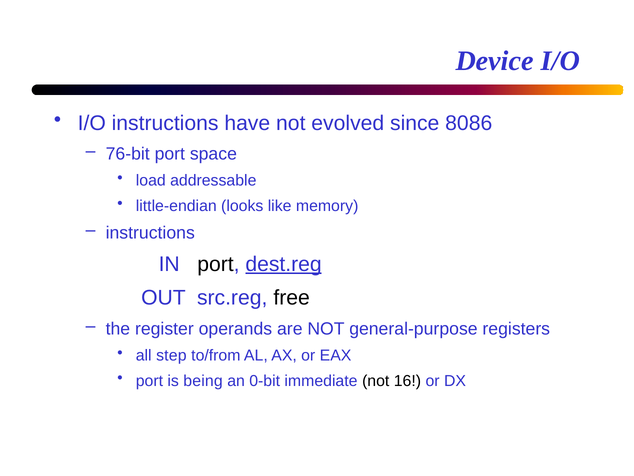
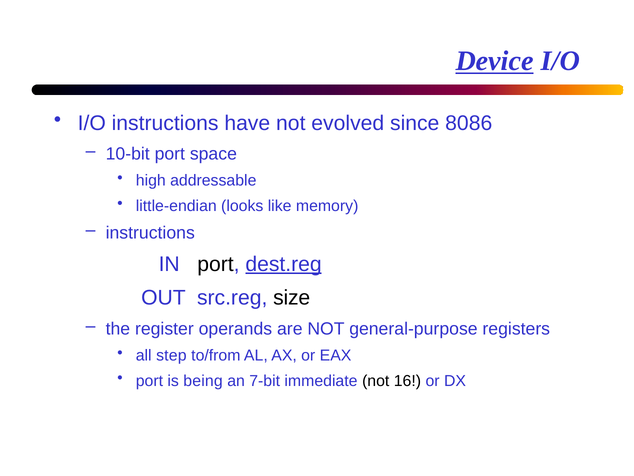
Device underline: none -> present (495, 61)
76-bit: 76-bit -> 10-bit (128, 154)
load: load -> high (151, 180)
free: free -> size (292, 298)
0-bit: 0-bit -> 7-bit (265, 380)
